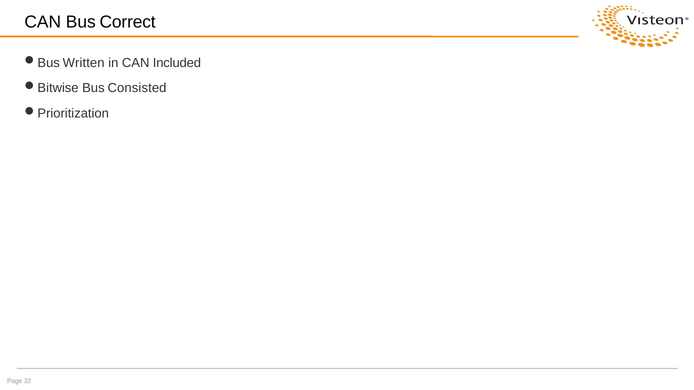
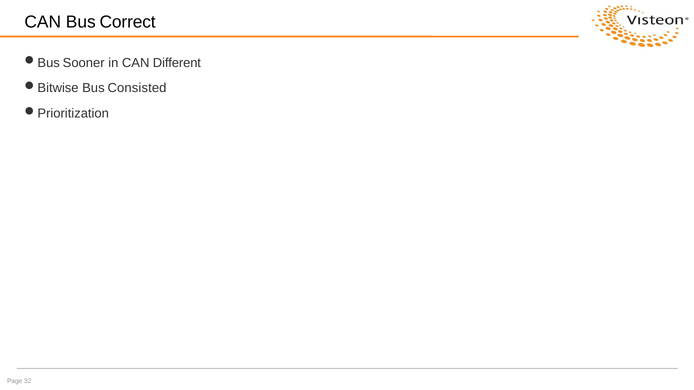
Written: Written -> Sooner (84, 63)
Included: Included -> Different (177, 63)
